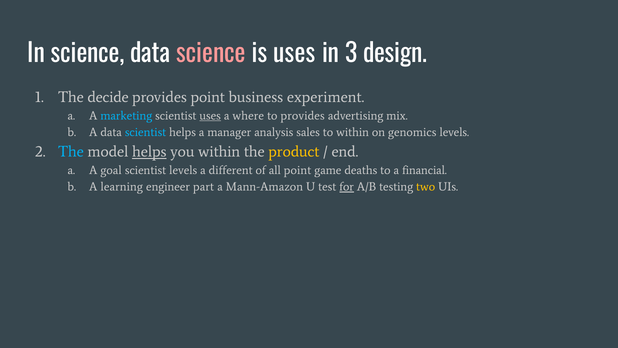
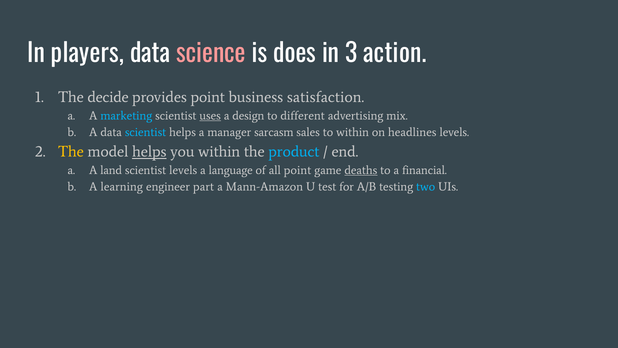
In science: science -> players (87, 54)
is uses: uses -> does (295, 54)
design: design -> action (395, 54)
experiment: experiment -> satisfaction (326, 97)
where: where -> design (248, 116)
to provides: provides -> different (303, 116)
analysis: analysis -> sarcasm (274, 132)
genomics: genomics -> headlines (412, 132)
The colour: light blue -> yellow (71, 152)
product colour: yellow -> light blue (294, 152)
goal: goal -> land (111, 170)
different: different -> language (231, 170)
deaths underline: none -> present (361, 170)
for underline: present -> none (347, 187)
two colour: yellow -> light blue (426, 187)
